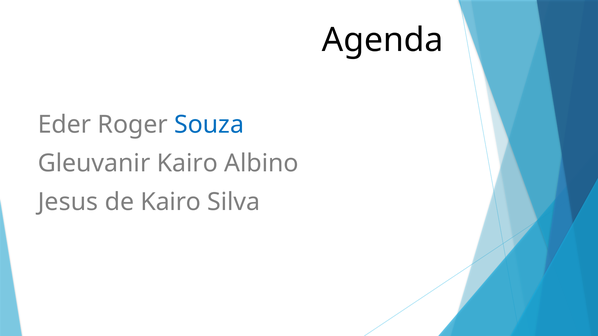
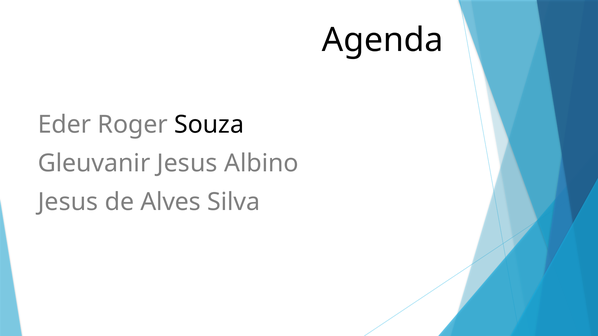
Souza colour: blue -> black (209, 125)
Gleuvanir Kairo: Kairo -> Jesus (187, 164)
de Kairo: Kairo -> Alves (171, 202)
